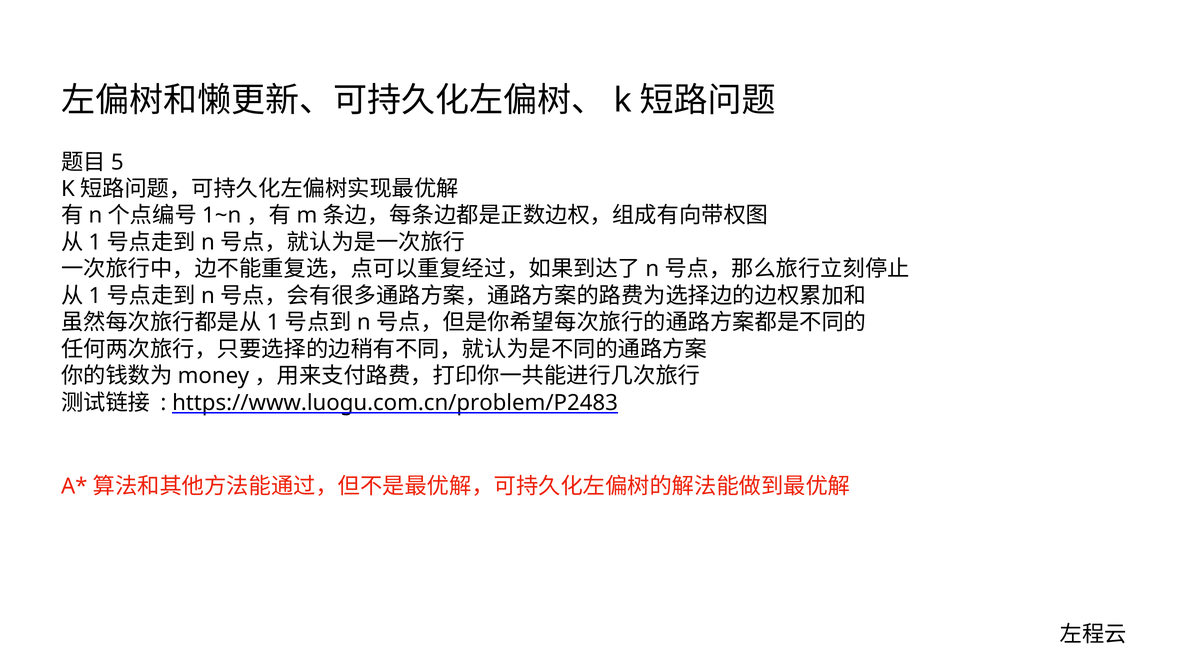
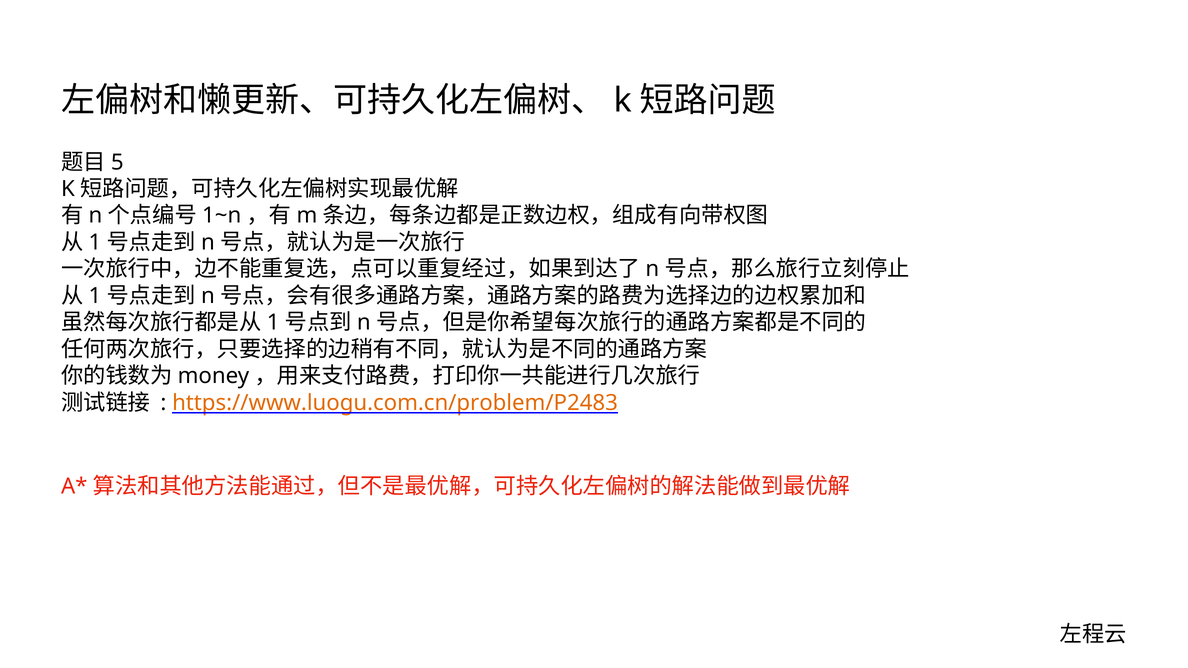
https://www.luogu.com.cn/problem/P2483 colour: black -> orange (395, 403)
